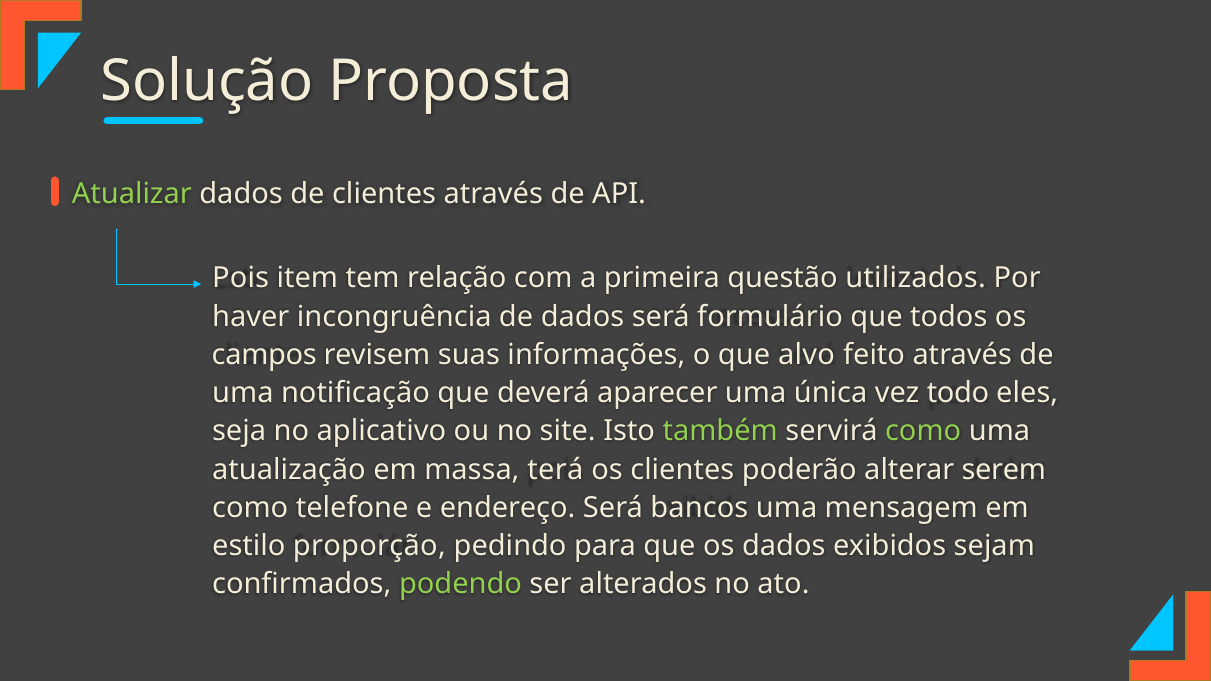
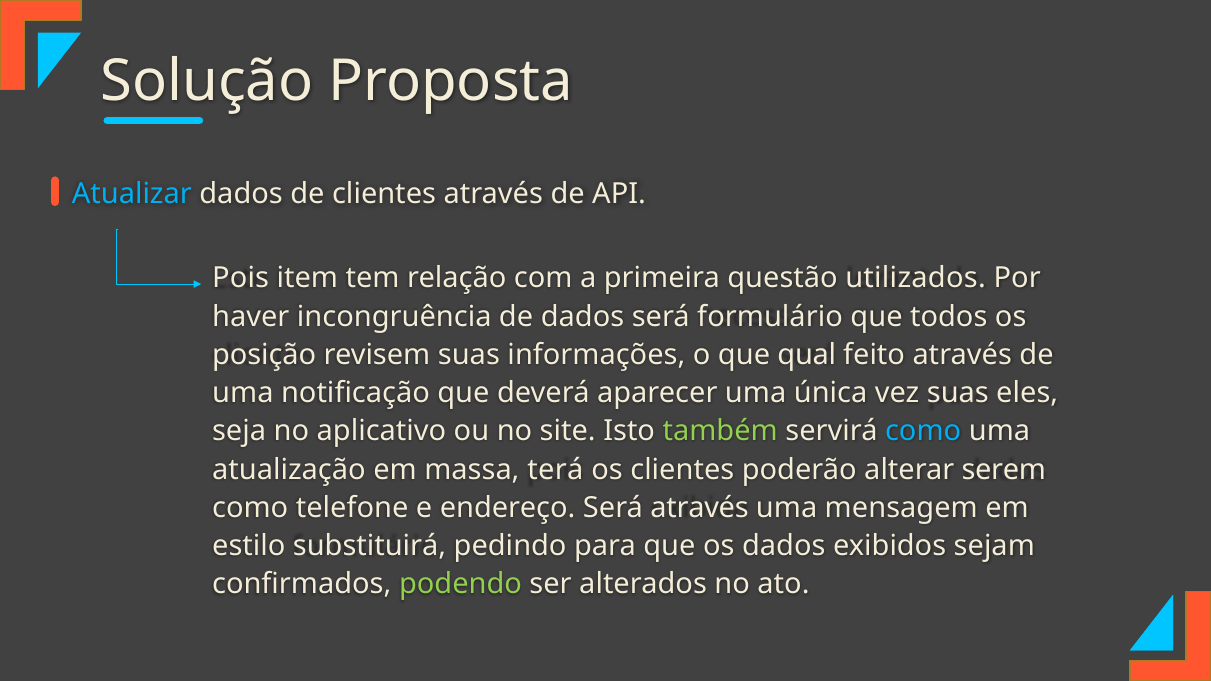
Atualizar colour: light green -> light blue (132, 194)
campos: campos -> posição (264, 355)
alvo: alvo -> qual (807, 355)
vez todo: todo -> suas (958, 393)
como colour: light green -> light blue (923, 431)
Será bancos: bancos -> através (700, 508)
proporção: proporção -> substituirá (370, 546)
